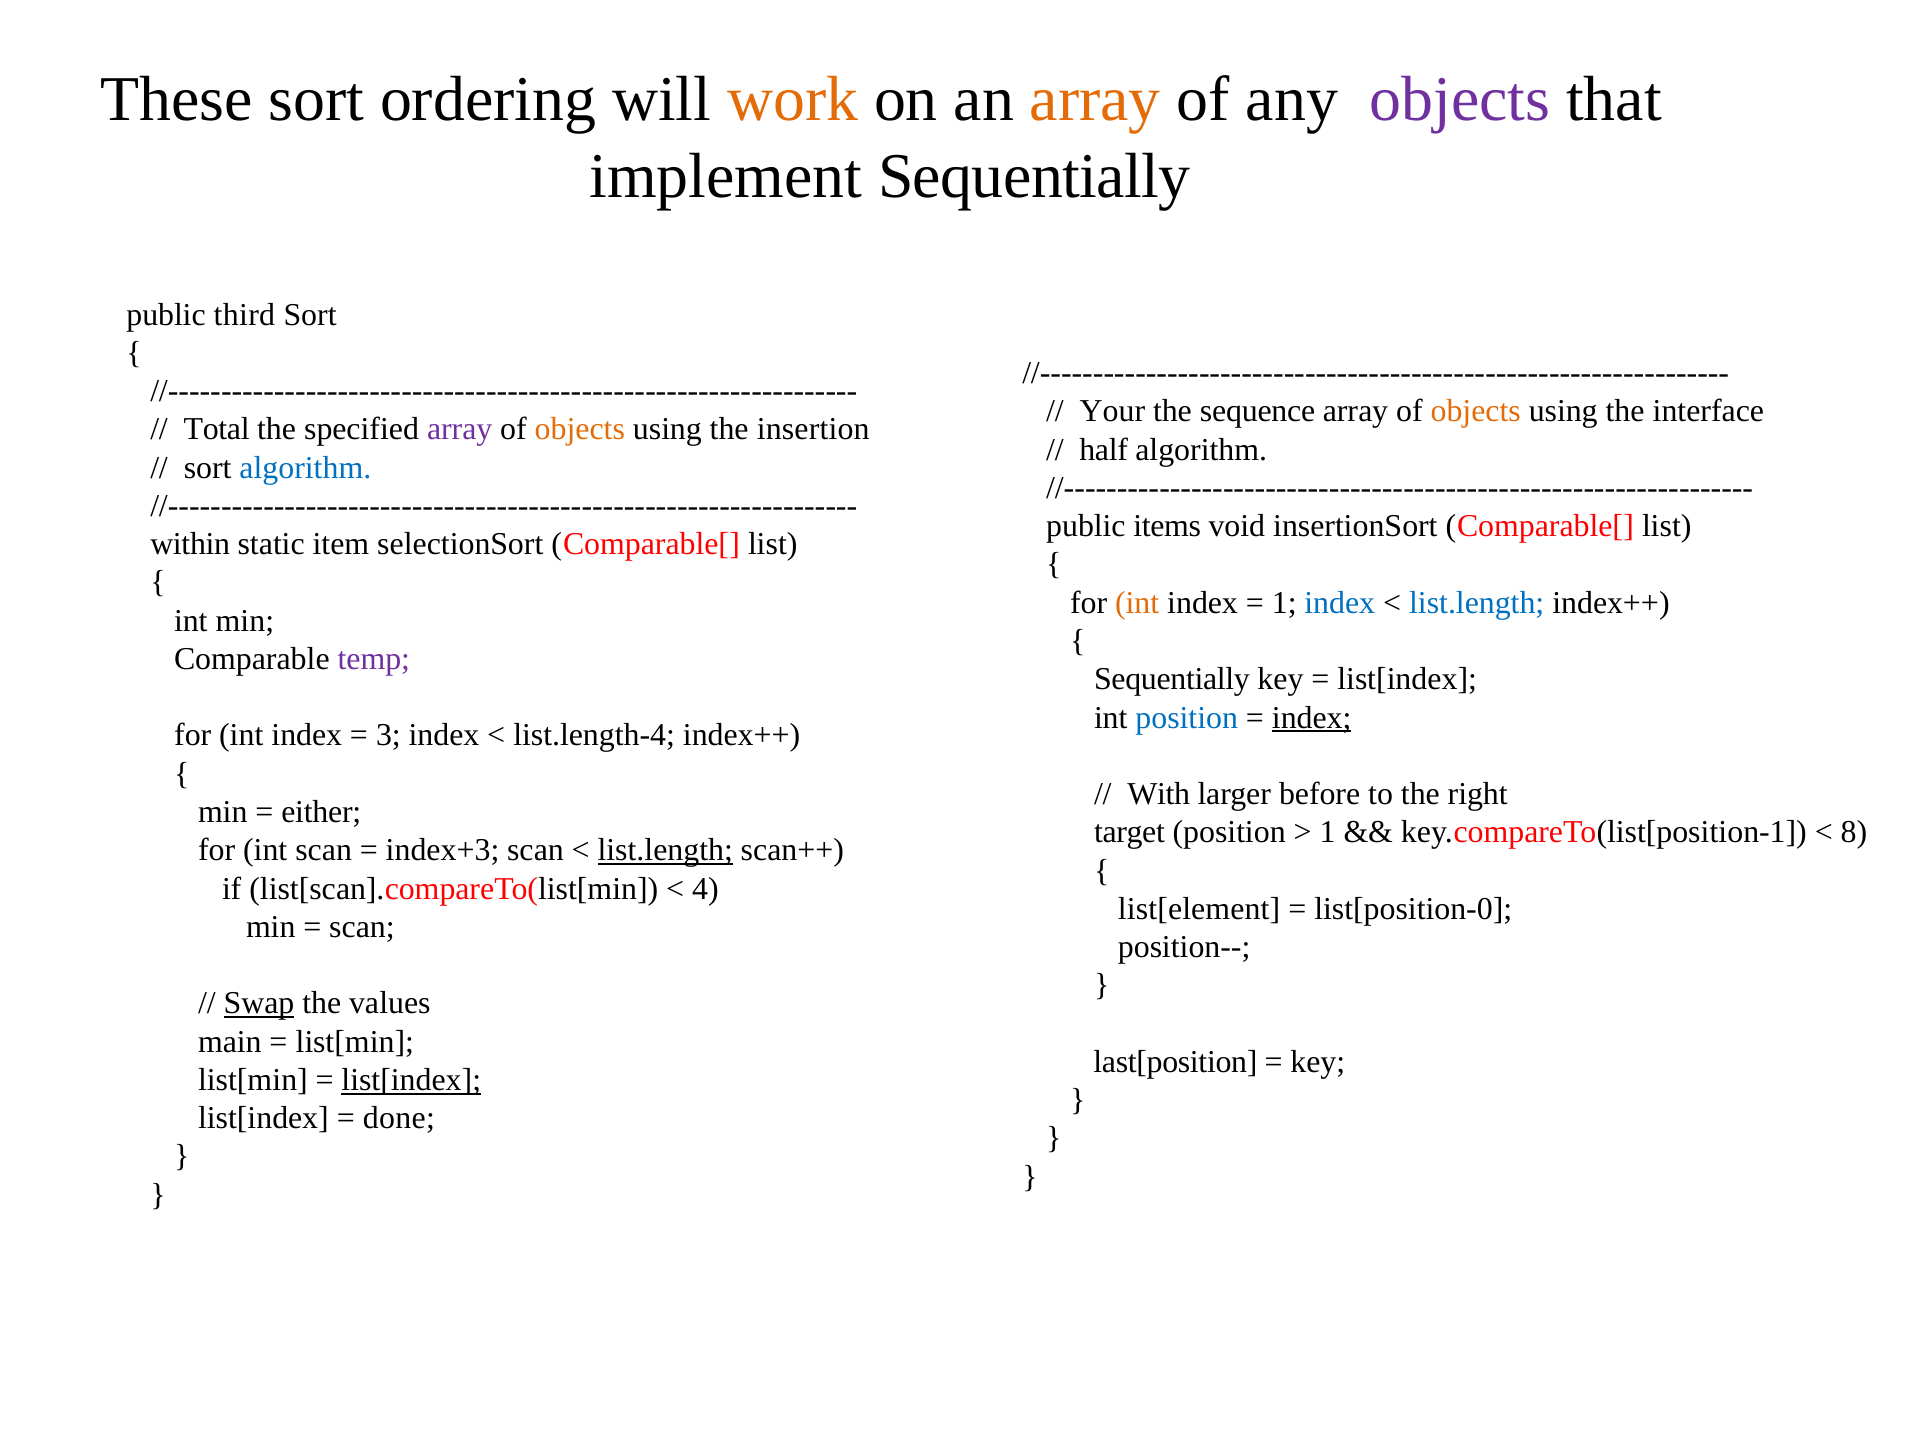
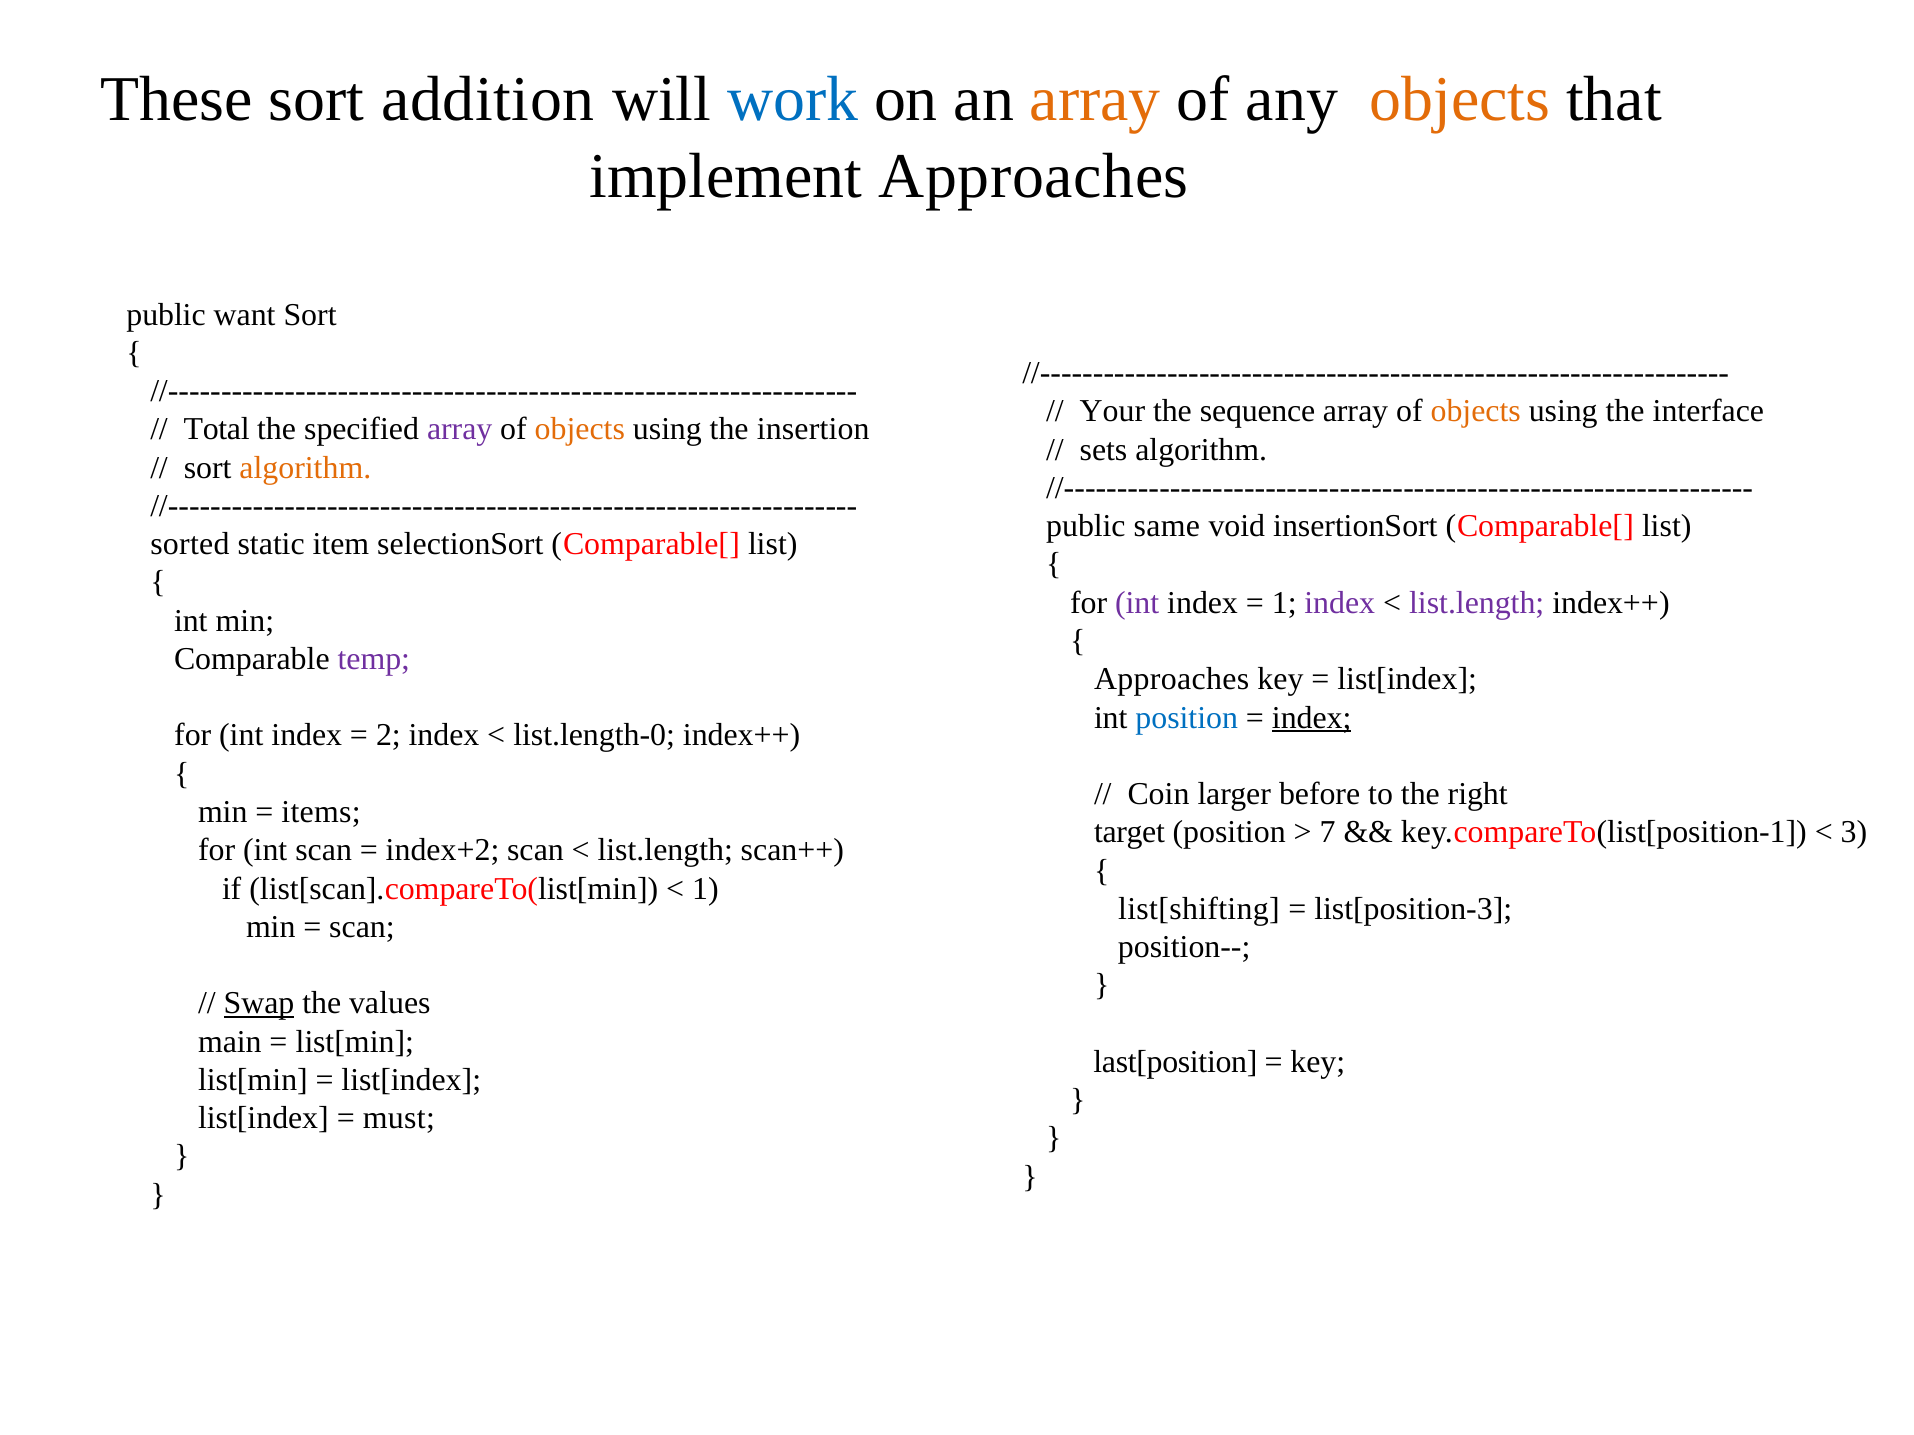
ordering: ordering -> addition (488, 100)
work colour: orange -> blue (793, 100)
objects colour: purple -> orange (1460, 100)
implement Sequentially: Sequentially -> Approaches (1034, 177)
third: third -> want (245, 315)
half: half -> sets (1103, 450)
algorithm colour: blue -> orange (305, 468)
items: items -> same (1167, 526)
within: within -> sorted (190, 544)
int colour: orange -> purple (1137, 603)
index colour: blue -> purple (1340, 603)
list.length colour: blue -> purple (1477, 603)
Sequentially: Sequentially -> Approaches (1172, 680)
3: 3 -> 2 (388, 736)
list.length-4: list.length-4 -> list.length-0 (594, 736)
With: With -> Coin (1158, 794)
either: either -> items (321, 812)
1: 1 -> 7 (1328, 833)
8: 8 -> 3 (1854, 833)
index+3: index+3 -> index+2 (443, 851)
list.length underline: present -> none (665, 851)
4: 4 -> 1 (706, 889)
list[element: list[element -> list[shifting (1199, 909)
list[position-0: list[position-0 -> list[position-3 (1413, 909)
list[index underline: present -> none (411, 1080)
done: done -> must (399, 1119)
